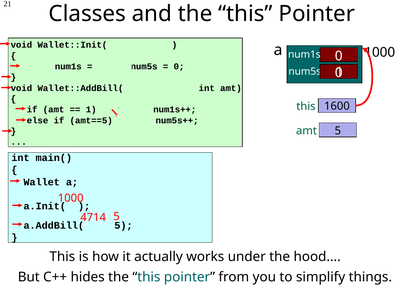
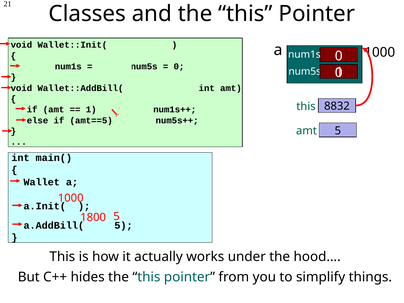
1600: 1600 -> 8832 (337, 106)
4714: 4714 -> 1800 (93, 218)
